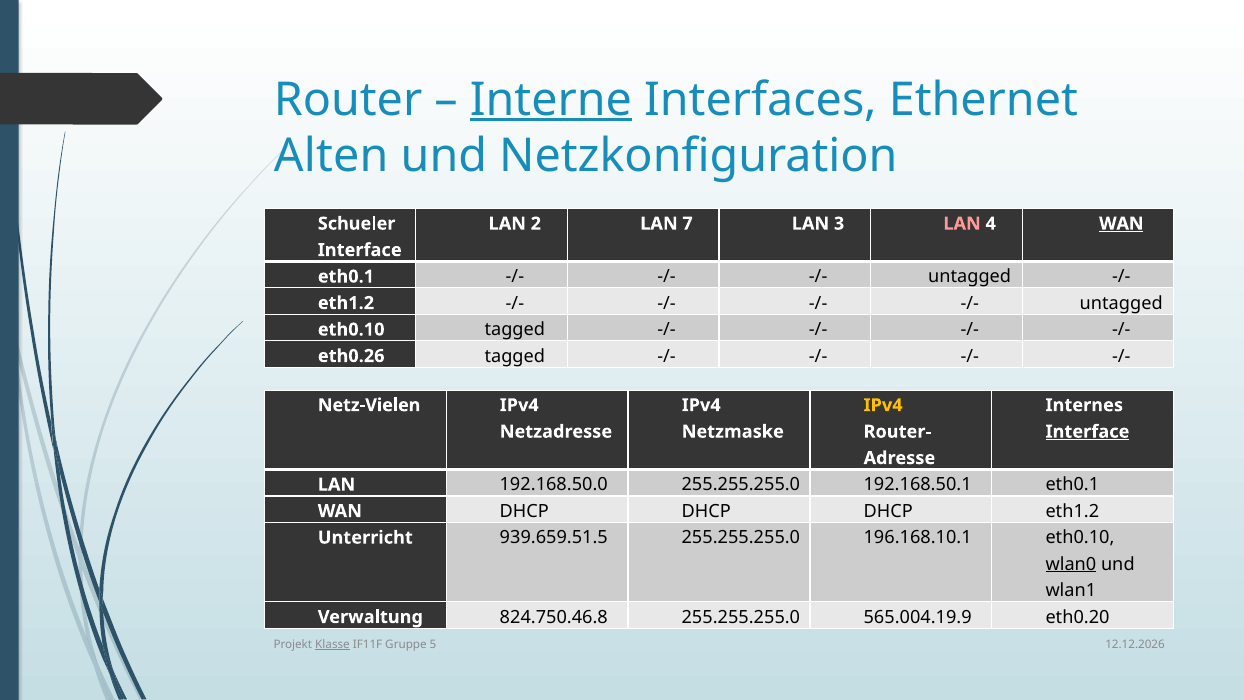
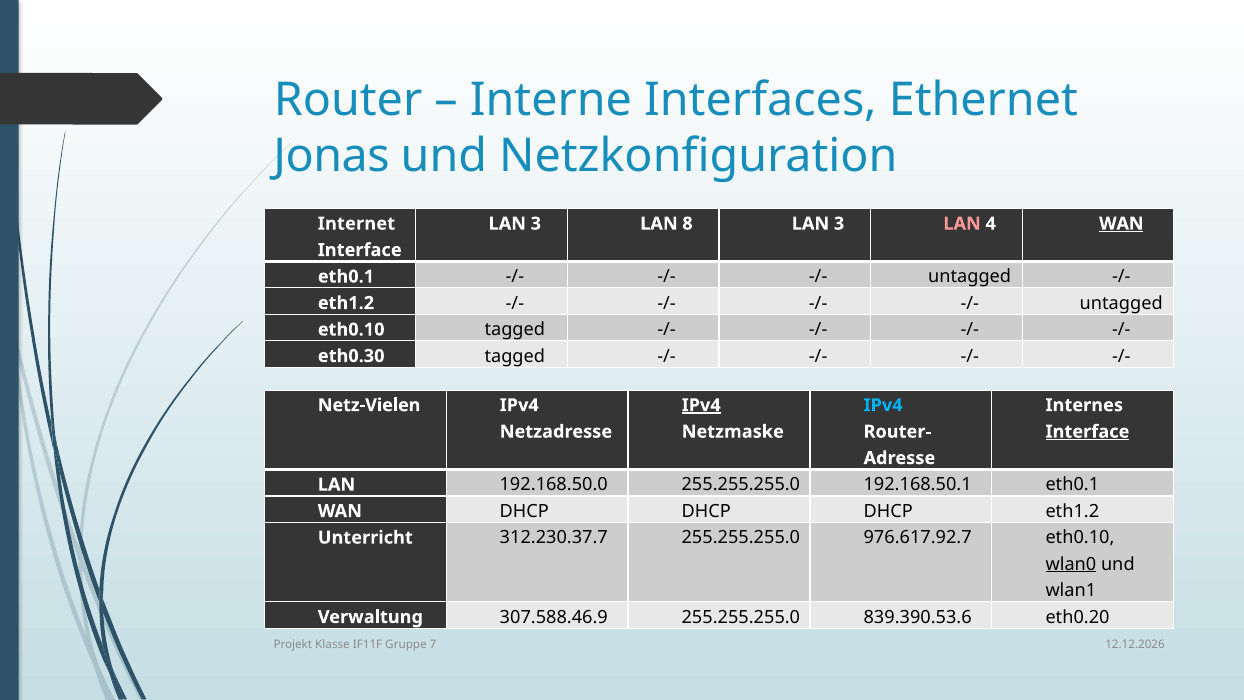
Interne underline: present -> none (551, 100)
Alten: Alten -> Jonas (332, 156)
Schueler: Schueler -> Internet (356, 224)
2: 2 -> 3 (536, 224)
7: 7 -> 8 (687, 224)
eth0.26: eth0.26 -> eth0.30 (351, 356)
IPv4 underline: none -> present (701, 405)
IPv4 colour: yellow -> light blue (883, 405)
939.659.51.5: 939.659.51.5 -> 312.230.37.7 (554, 537)
196.168.10.1: 196.168.10.1 -> 976.617.92.7 (918, 537)
824.750.46.8: 824.750.46.8 -> 307.588.46.9 (554, 617)
565.004.19.9: 565.004.19.9 -> 839.390.53.6 (918, 617)
Klasse underline: present -> none (333, 645)
5: 5 -> 7 (433, 645)
